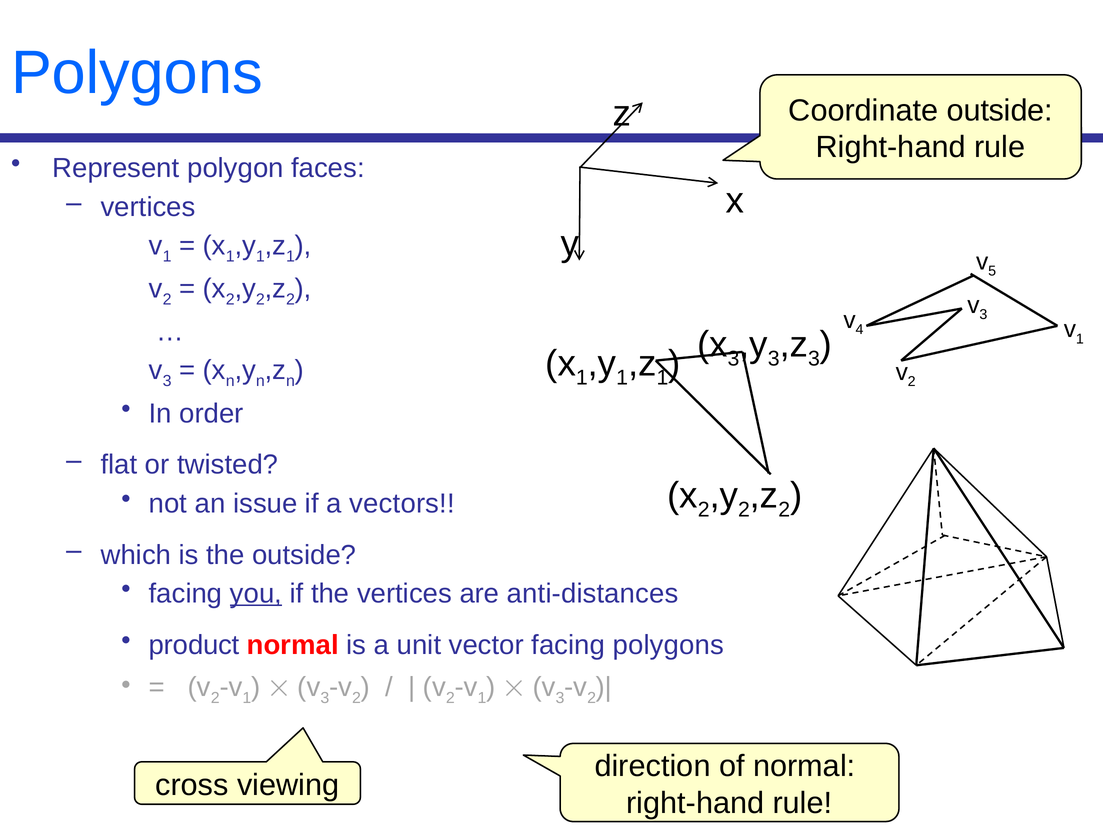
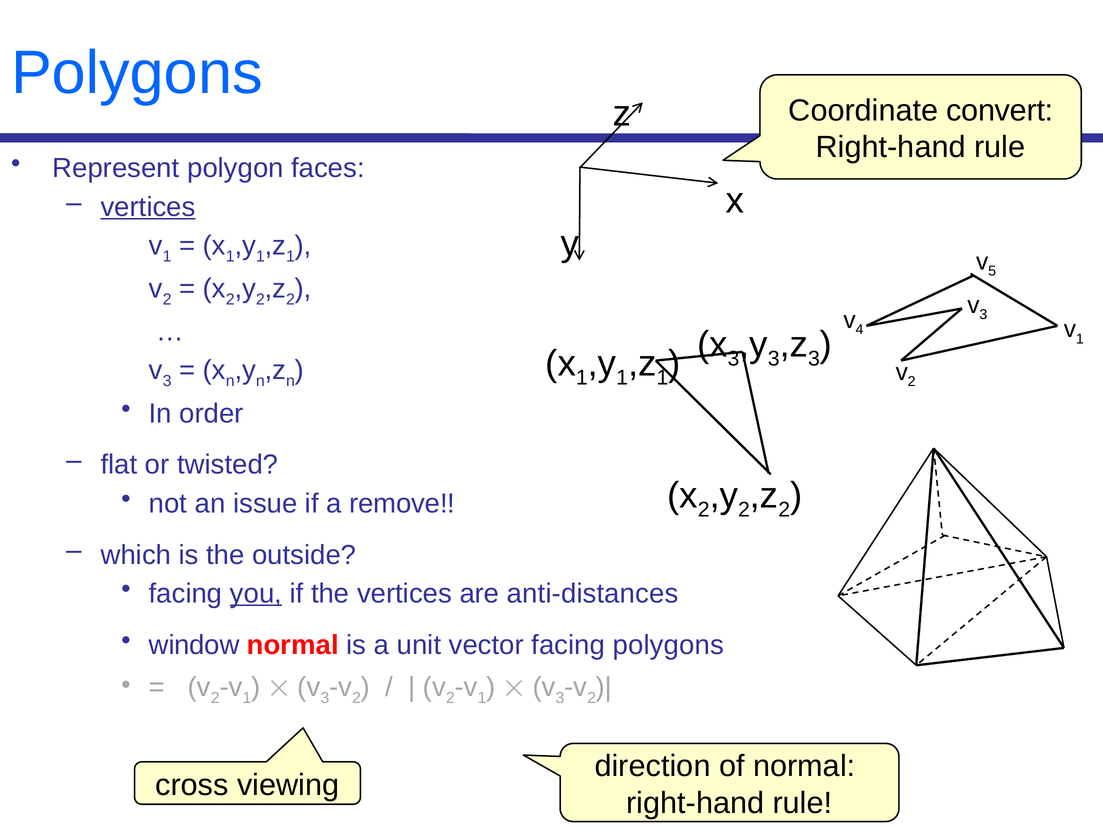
Coordinate outside: outside -> convert (1000, 111)
vertices underline: none -> present (148, 207)
vectors: vectors -> remove (402, 504)
product: product -> window (194, 645)
